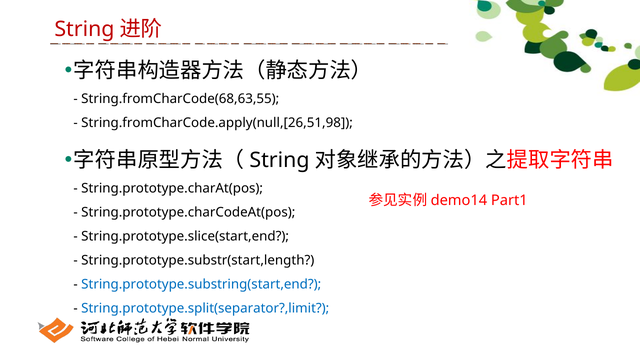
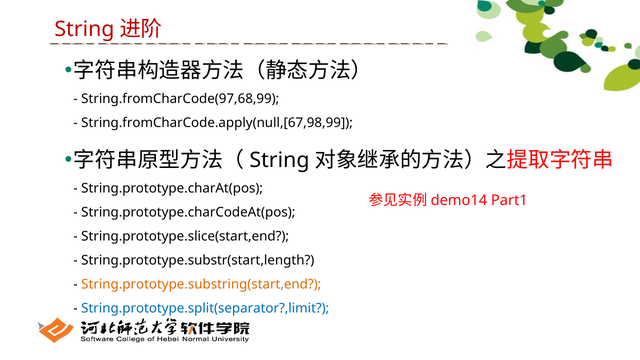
String.fromCharCode(68,63,55: String.fromCharCode(68,63,55 -> String.fromCharCode(97,68,99 (180, 99)
String.fromCharCode.apply(null,[26,51,98: String.fromCharCode.apply(null,[26,51,98 -> String.fromCharCode.apply(null,[67,98,99 (217, 123)
String.prototype.substring(start,end colour: blue -> orange (201, 284)
